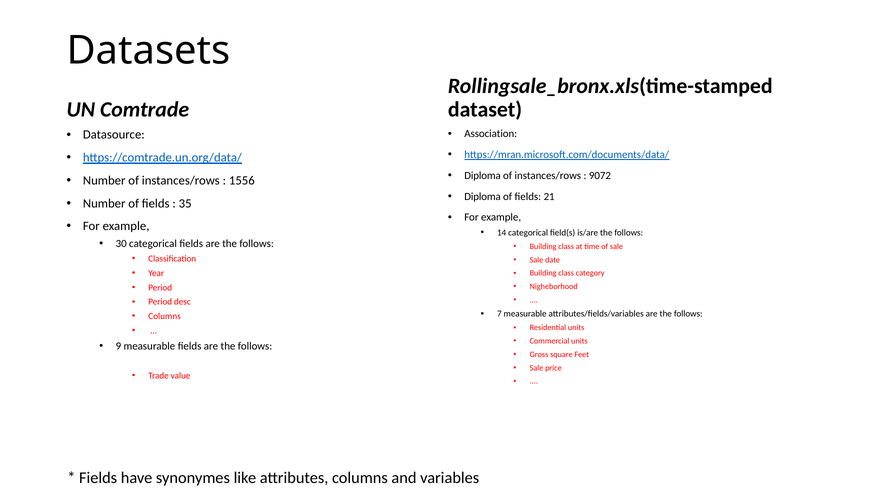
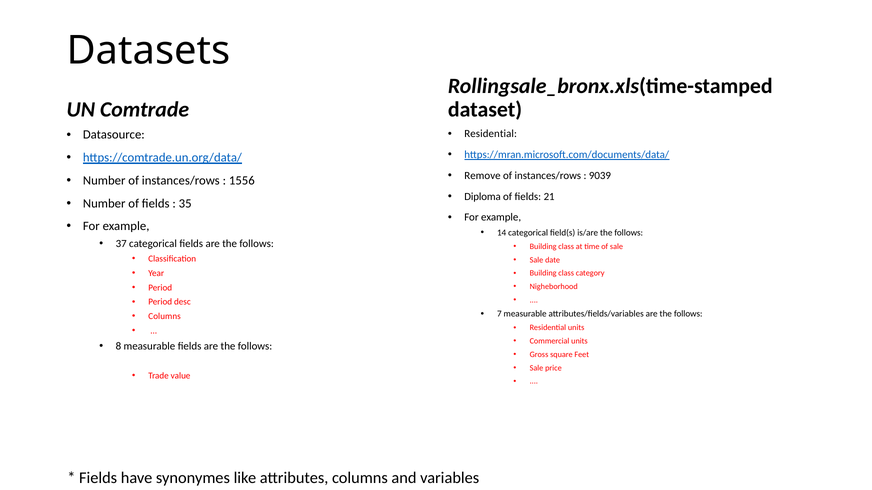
Association: Association -> Residential (491, 134)
Diploma: Diploma -> Remove (482, 176)
9072: 9072 -> 9039 (600, 176)
30: 30 -> 37 (121, 244)
9: 9 -> 8 (118, 346)
